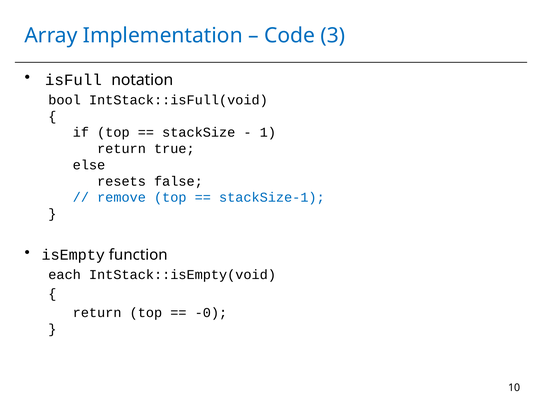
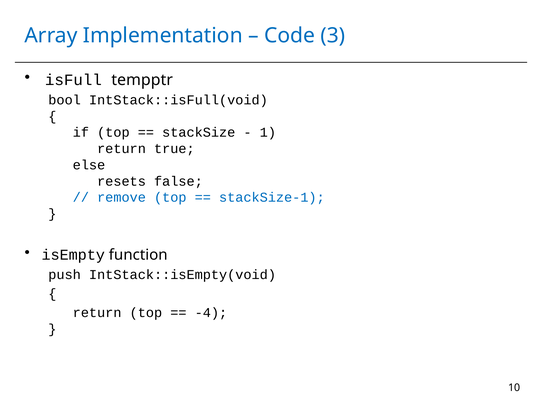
notation: notation -> tempptr (142, 80)
each: each -> push (65, 275)
-0: -0 -> -4 (211, 313)
